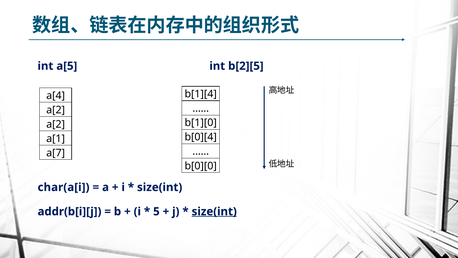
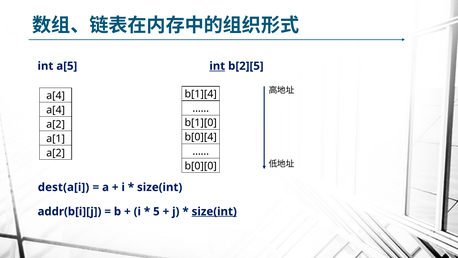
int underline: none -> present (217, 66)
a[2: a[2 -> a[4 (56, 110)
a[7: a[7 -> a[2 (56, 153)
char(a[i: char(a[i -> dest(a[i (64, 187)
